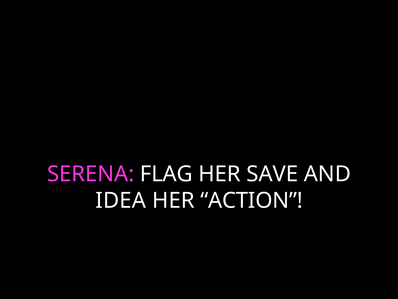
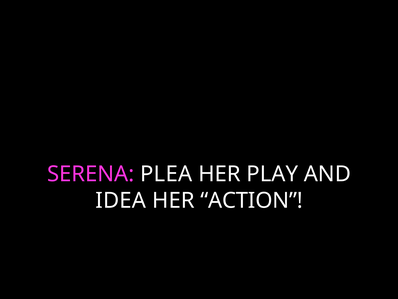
FLAG: FLAG -> PLEA (166, 174)
SAVE: SAVE -> PLAY (272, 174)
